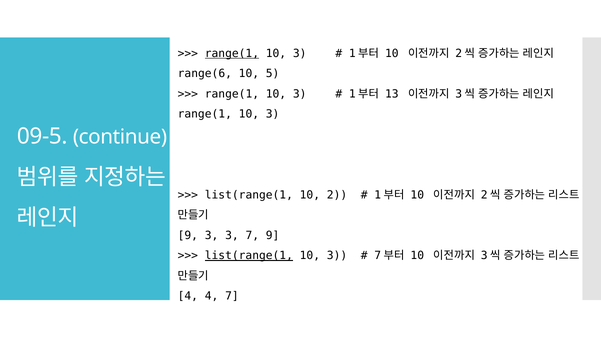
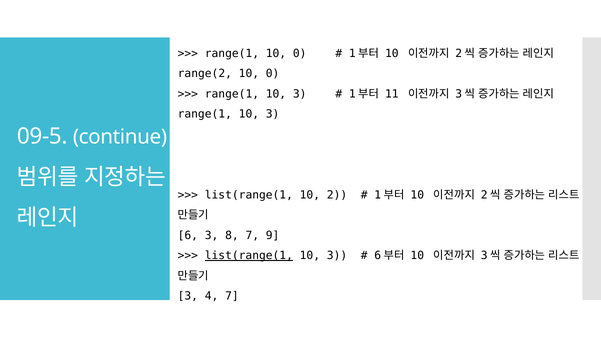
range(1 underline: present -> none (232, 53)
3: 3 -> 0 (300, 53)
range(6: range(6 -> range(2 (205, 74)
5: 5 -> 0 (273, 74)
13: 13 -> 11 (392, 94)
9: 9 -> 6 (188, 235)
3 3: 3 -> 8 (232, 235)
7: 7 -> 6 (378, 256)
4: 4 -> 3 (188, 296)
